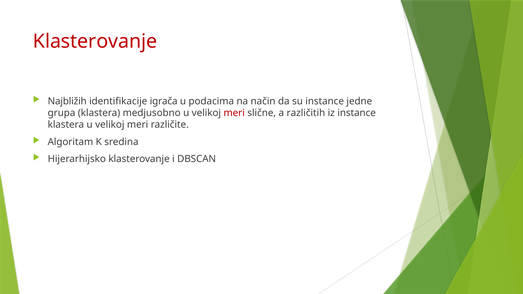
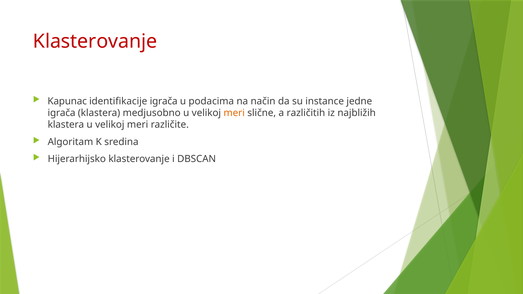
Najbližih: Najbližih -> Kapunac (67, 101)
grupa: grupa -> igrača (62, 113)
meri colour: red -> orange (234, 113)
iz instance: instance -> najbližih (357, 113)
